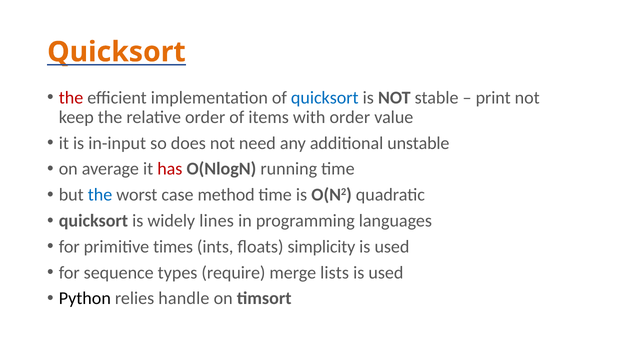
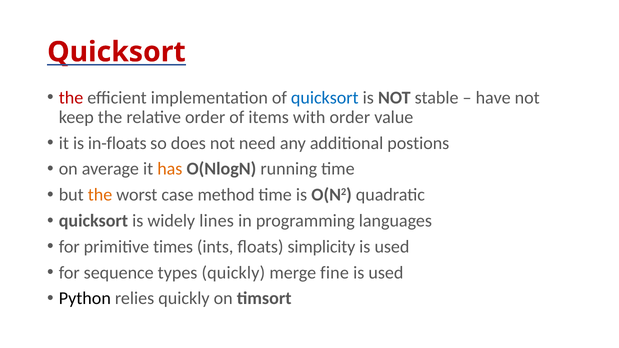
Quicksort colour: orange -> red (116, 52)
print: print -> have (493, 98)
in-input: in-input -> in-floats (117, 143)
unstable: unstable -> postions (418, 143)
has colour: red -> orange (170, 169)
the colour: blue -> orange (100, 195)
types require: require -> quickly (233, 273)
lists: lists -> fine (335, 273)
relies handle: handle -> quickly (184, 299)
